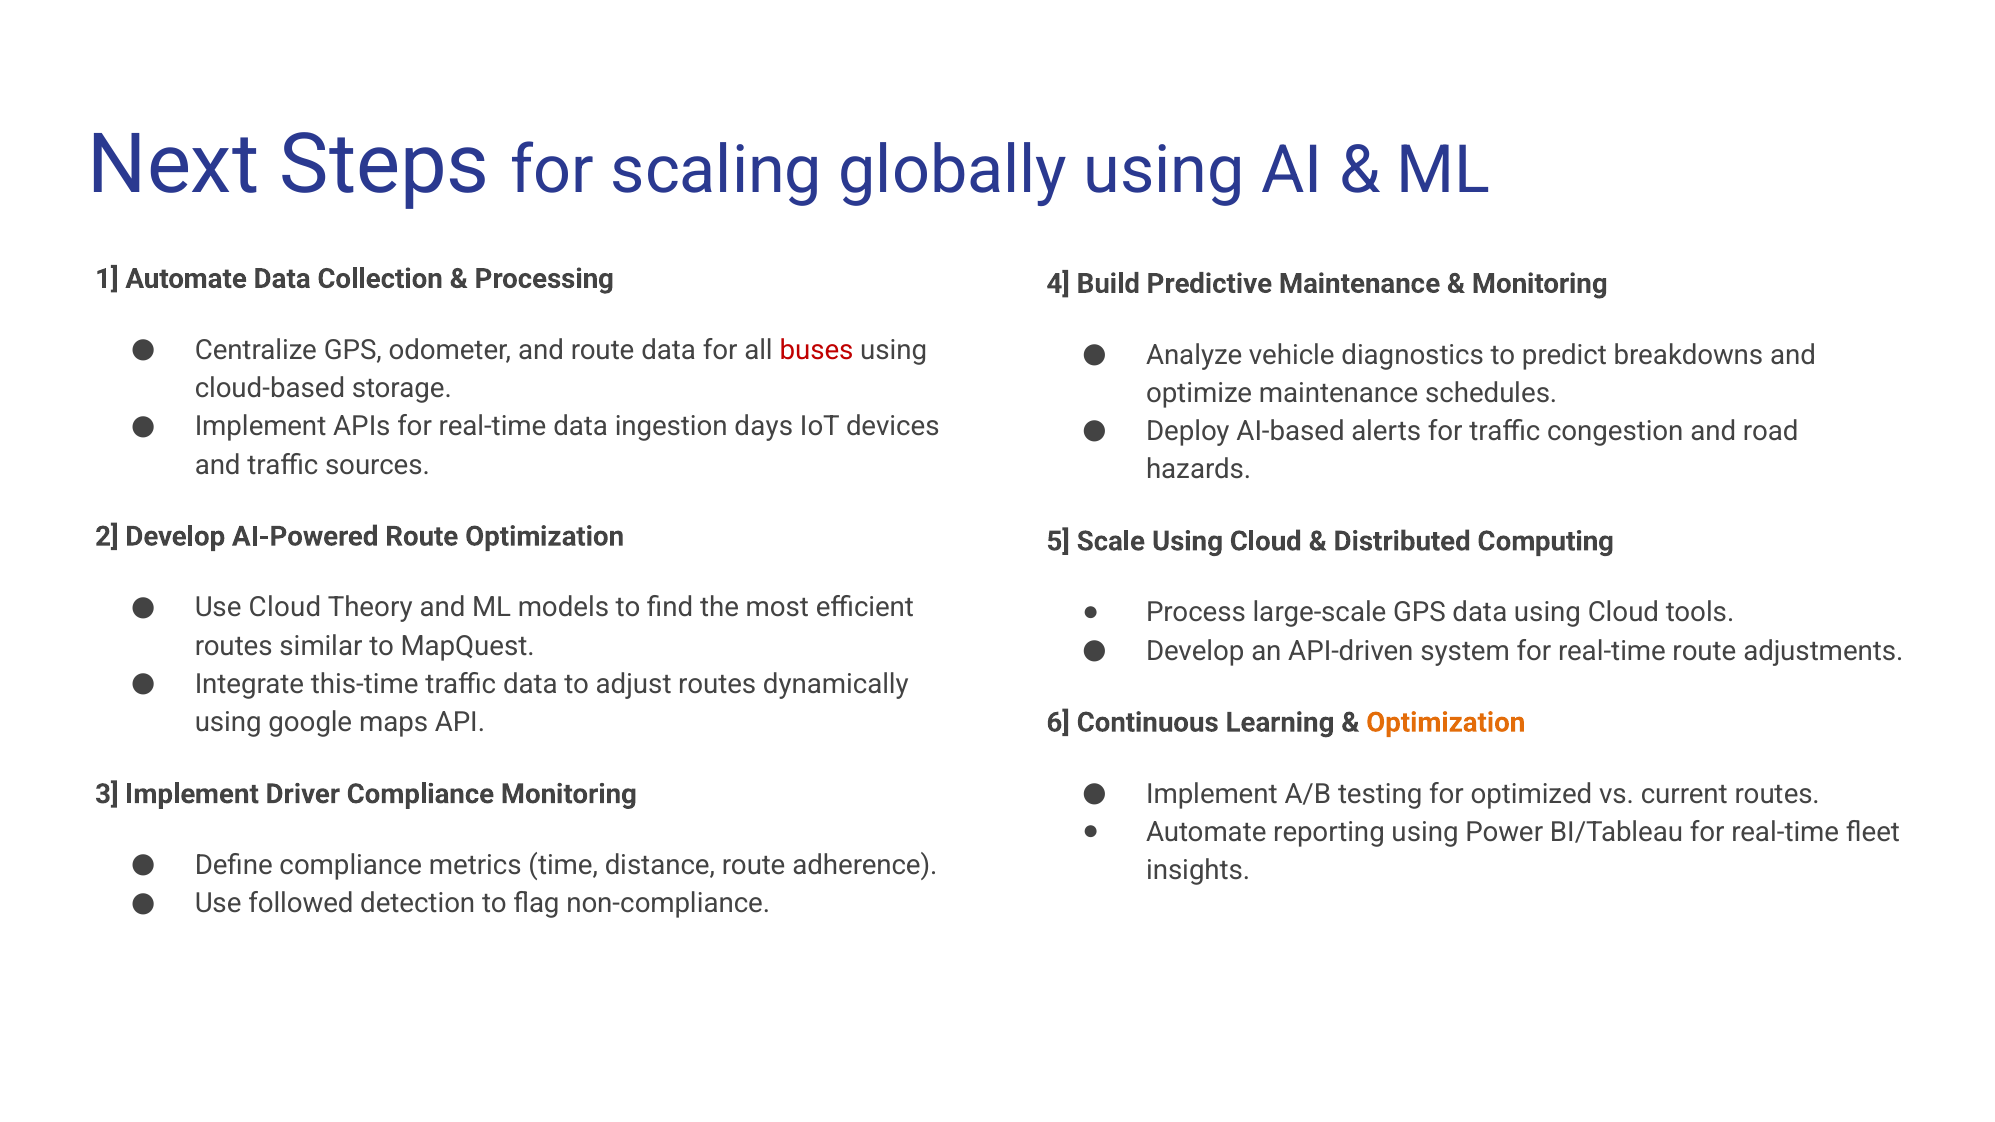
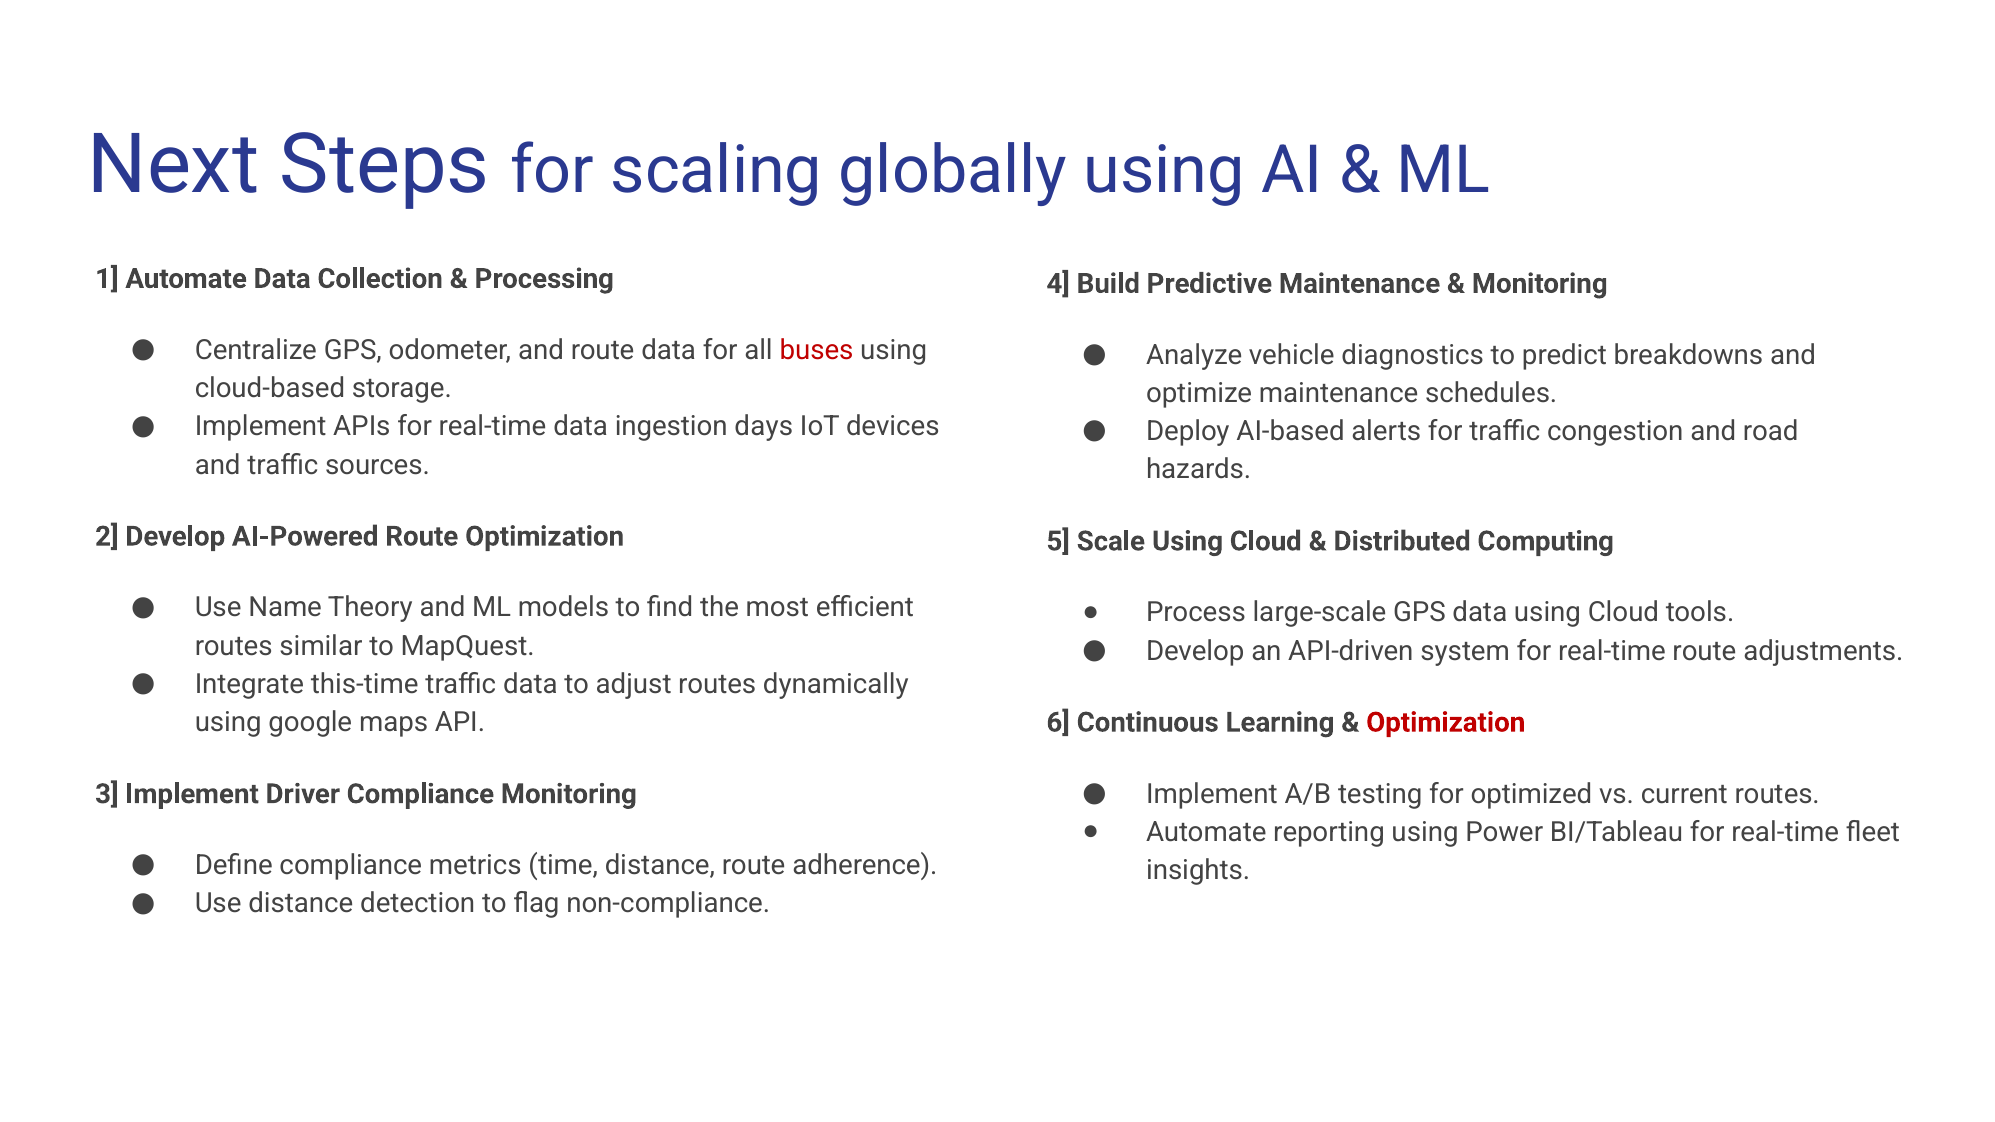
Use Cloud: Cloud -> Name (285, 608)
Optimization colour: orange -> red (1446, 723)
Use followed: followed -> distance (301, 904)
